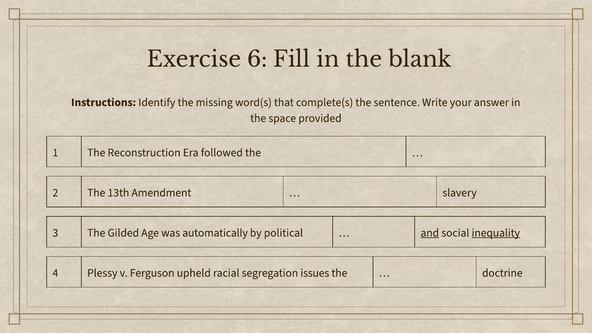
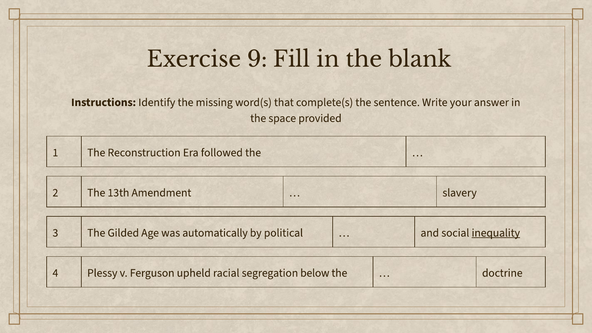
6: 6 -> 9 (257, 59)
and underline: present -> none (430, 233)
issues: issues -> below (315, 273)
